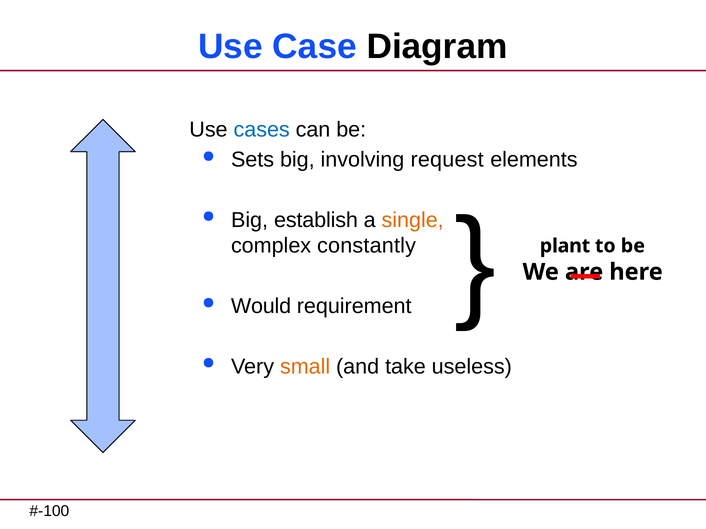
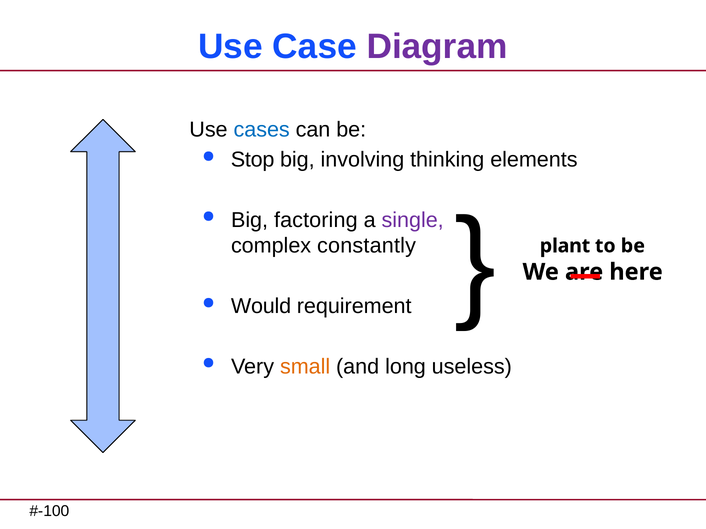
Diagram colour: black -> purple (437, 47)
Sets: Sets -> Stop (253, 160)
request: request -> thinking (447, 160)
establish: establish -> factoring (316, 220)
single colour: orange -> purple (413, 220)
take: take -> long (406, 367)
